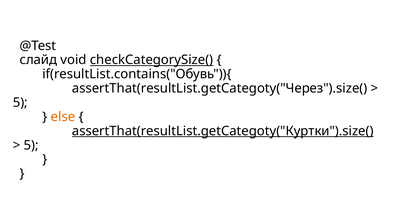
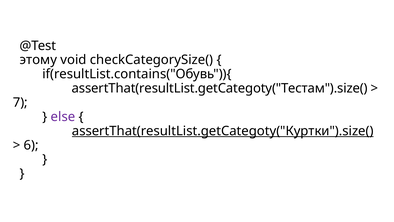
слайд: слайд -> этому (38, 60)
checkCategorySize( underline: present -> none (152, 60)
assertThat(resultList.getCategoty("Через").size(: assertThat(resultList.getCategoty("Через").size( -> assertThat(resultList.getCategoty("Тестам").size( (220, 88)
5: 5 -> 7 (20, 102)
else colour: orange -> purple (63, 117)
5: 5 -> 6 (31, 145)
